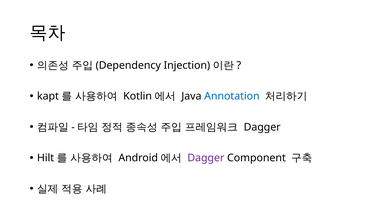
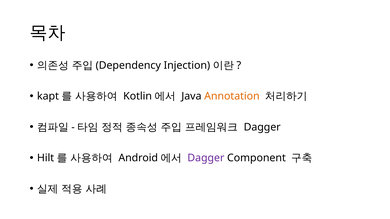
Annotation colour: blue -> orange (232, 96)
